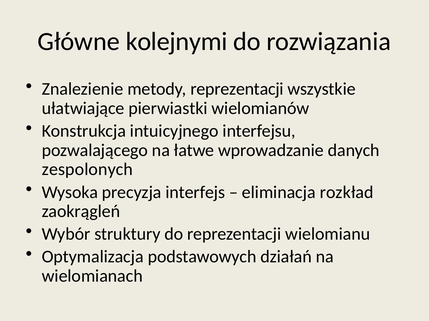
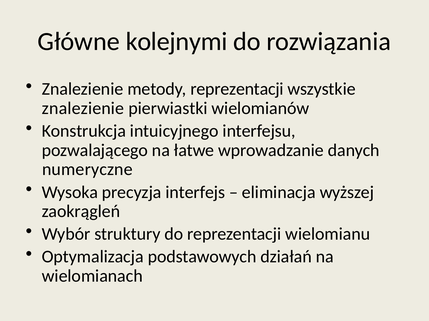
ułatwiające: ułatwiające -> znalezienie (83, 108)
zespolonych: zespolonych -> numeryczne (87, 170)
rozkład: rozkład -> wyższej (347, 193)
